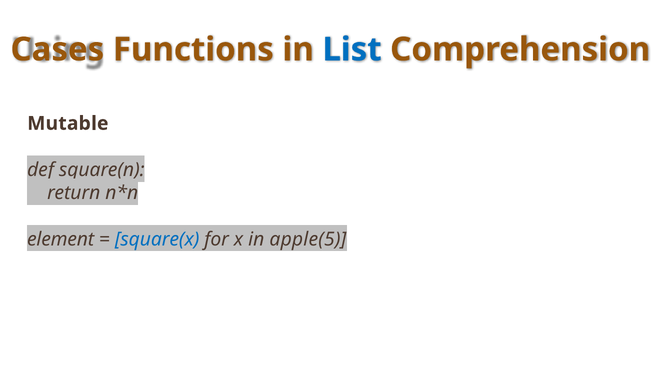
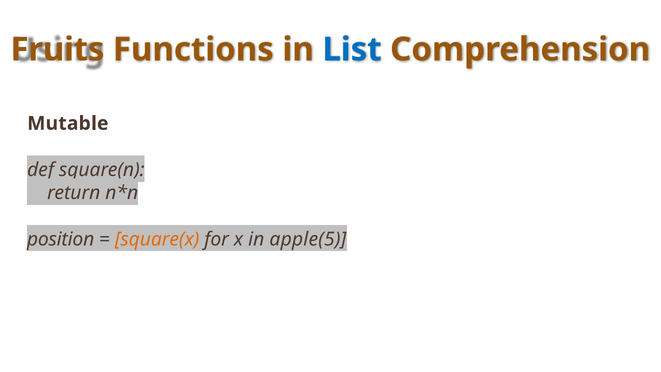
Cases: Cases -> Fruits (57, 49)
element: element -> position (61, 239)
square(x colour: blue -> orange (157, 239)
